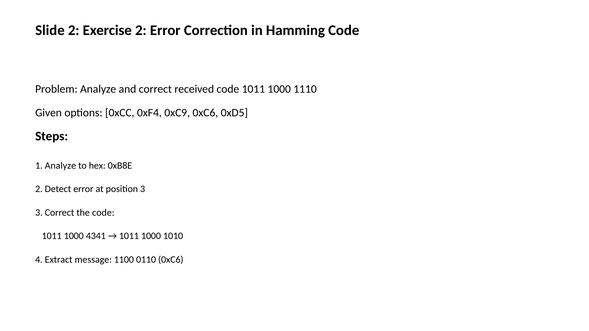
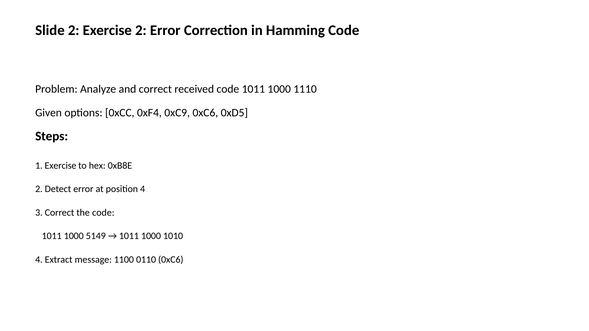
1 Analyze: Analyze -> Exercise (61, 166)
position 3: 3 -> 4 (143, 189)
4341: 4341 -> 5149 (96, 236)
